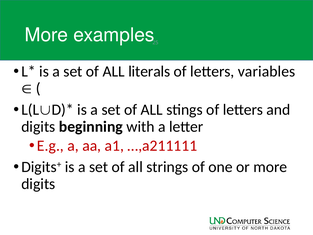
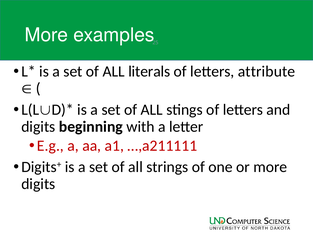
variables: variables -> attribute (267, 71)
